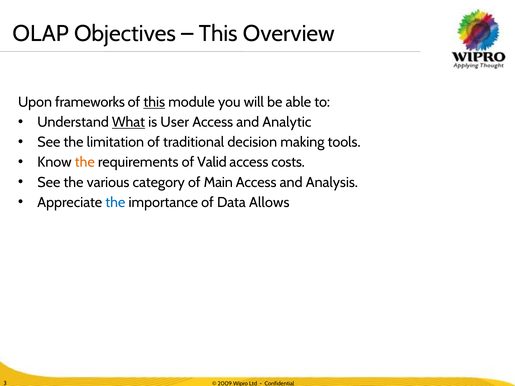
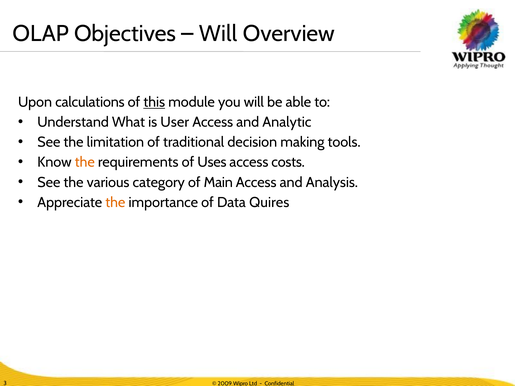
This: This -> Will (218, 34)
frameworks: frameworks -> calculations (90, 102)
What underline: present -> none (129, 122)
Valid: Valid -> Uses (212, 162)
the colour: blue -> orange (115, 202)
Allows: Allows -> Quires (269, 202)
